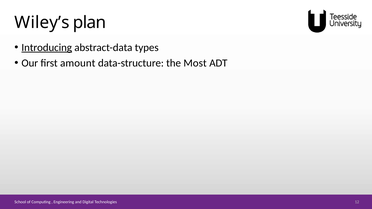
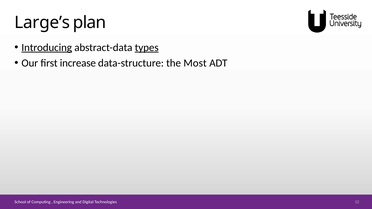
Wiley’s: Wiley’s -> Large’s (42, 23)
types underline: none -> present (147, 48)
amount: amount -> increase (78, 63)
